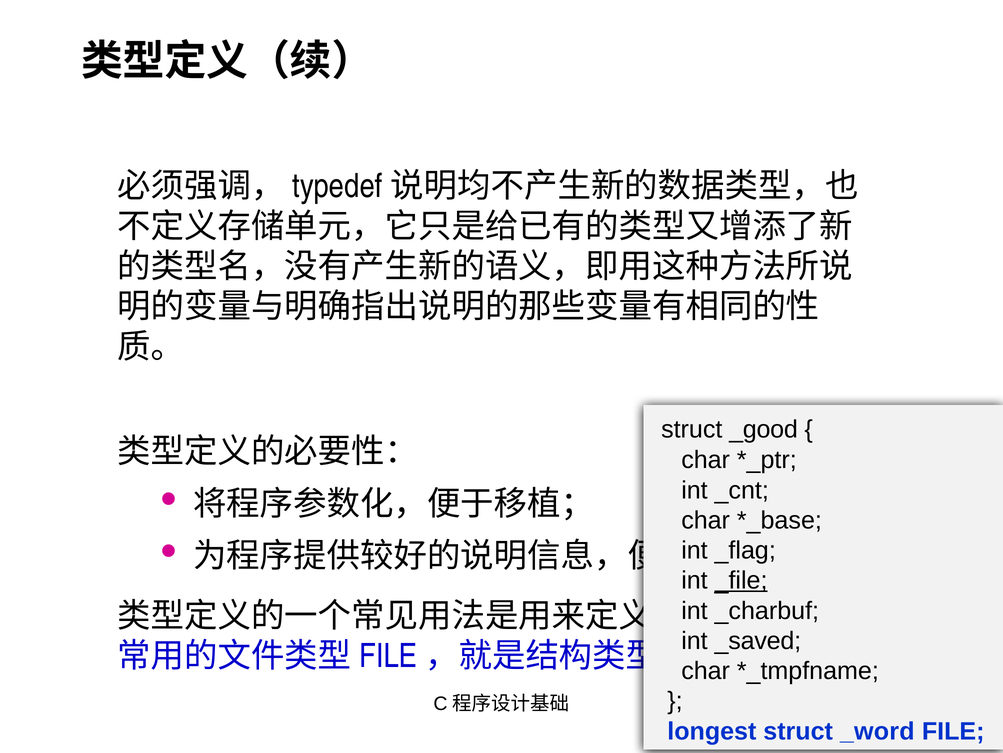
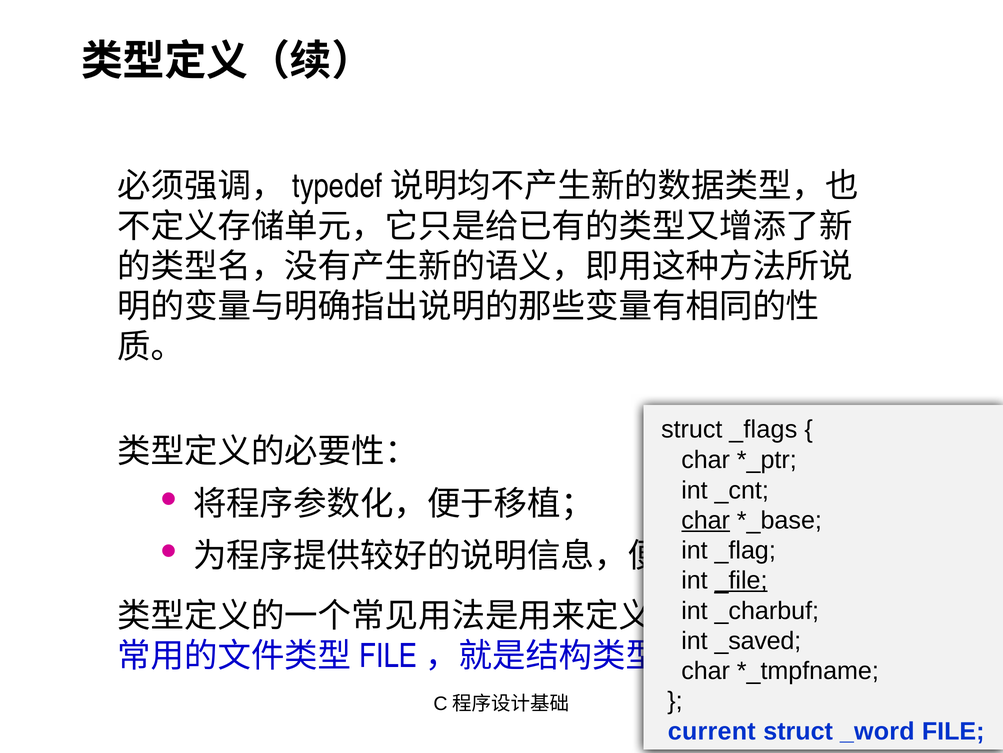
_good: _good -> _flags (763, 429)
char underline: none -> present (706, 520)
longest: longest -> current (712, 731)
